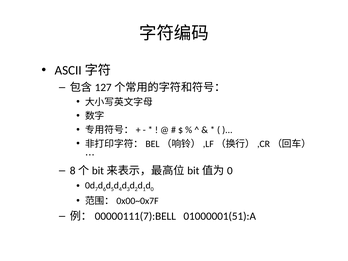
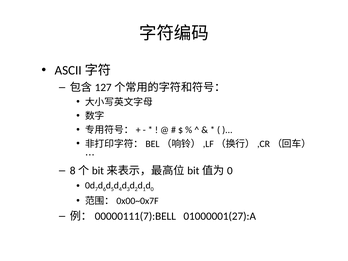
01000001(51):A: 01000001(51):A -> 01000001(27):A (220, 216)
